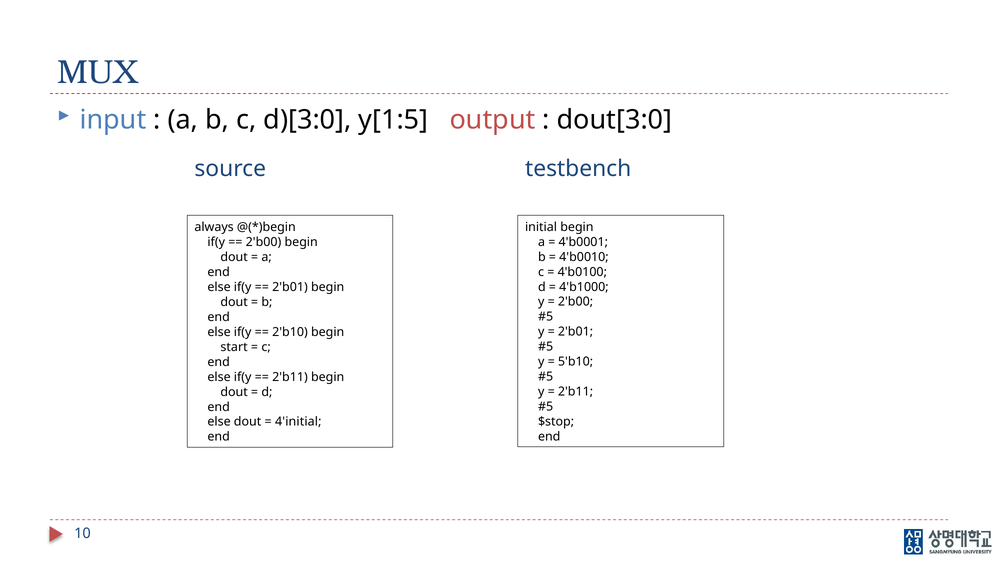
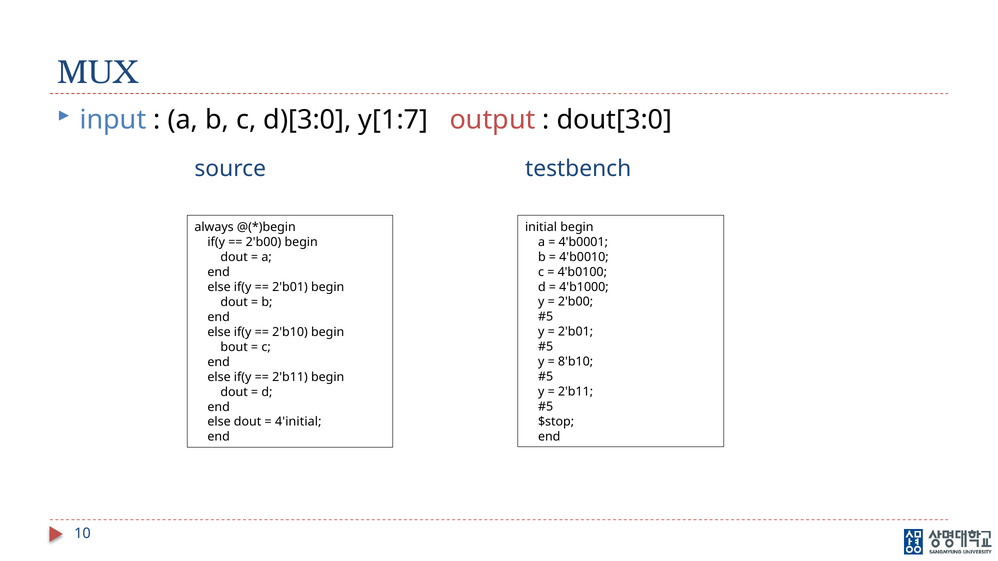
y[1:5: y[1:5 -> y[1:7 (393, 120)
start: start -> bout (234, 347)
5'b10: 5'b10 -> 8'b10 (576, 362)
